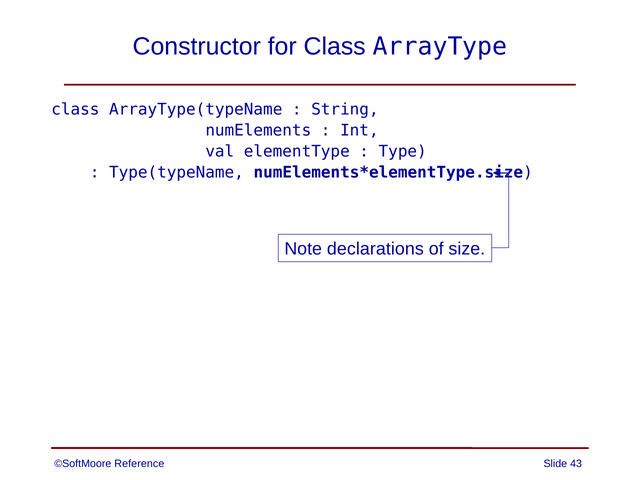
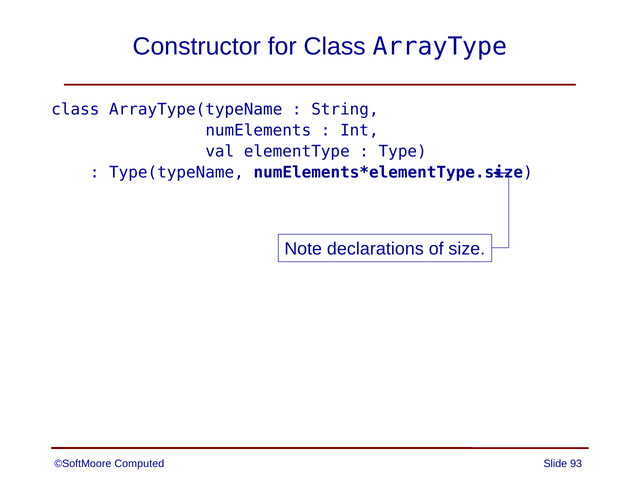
Reference: Reference -> Computed (139, 464)
43: 43 -> 93 (576, 464)
